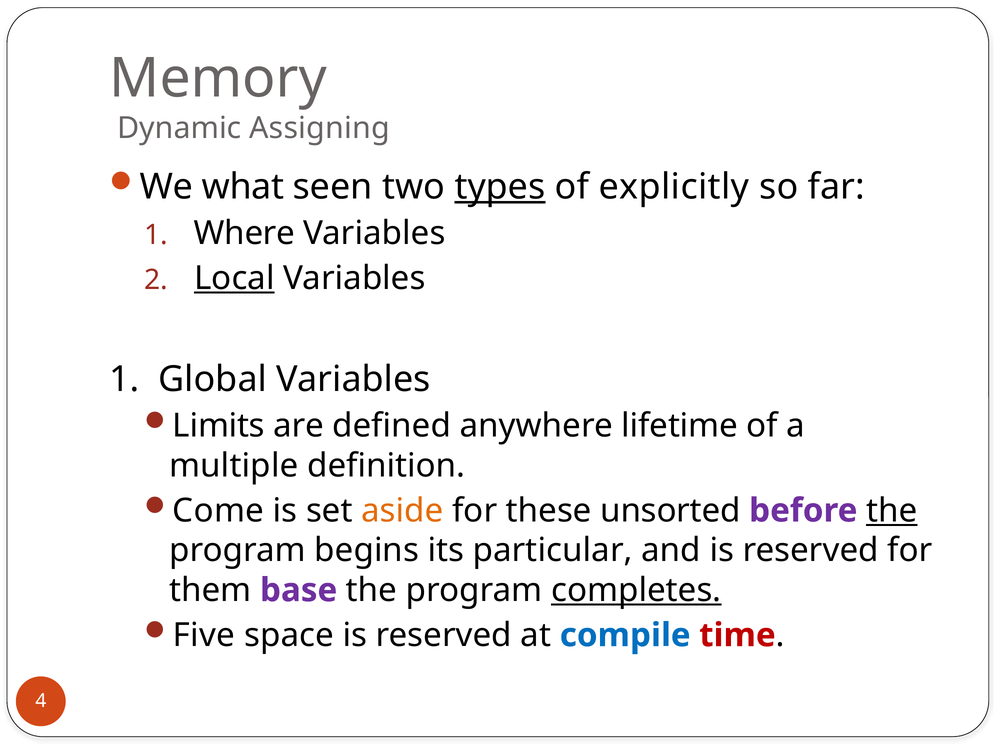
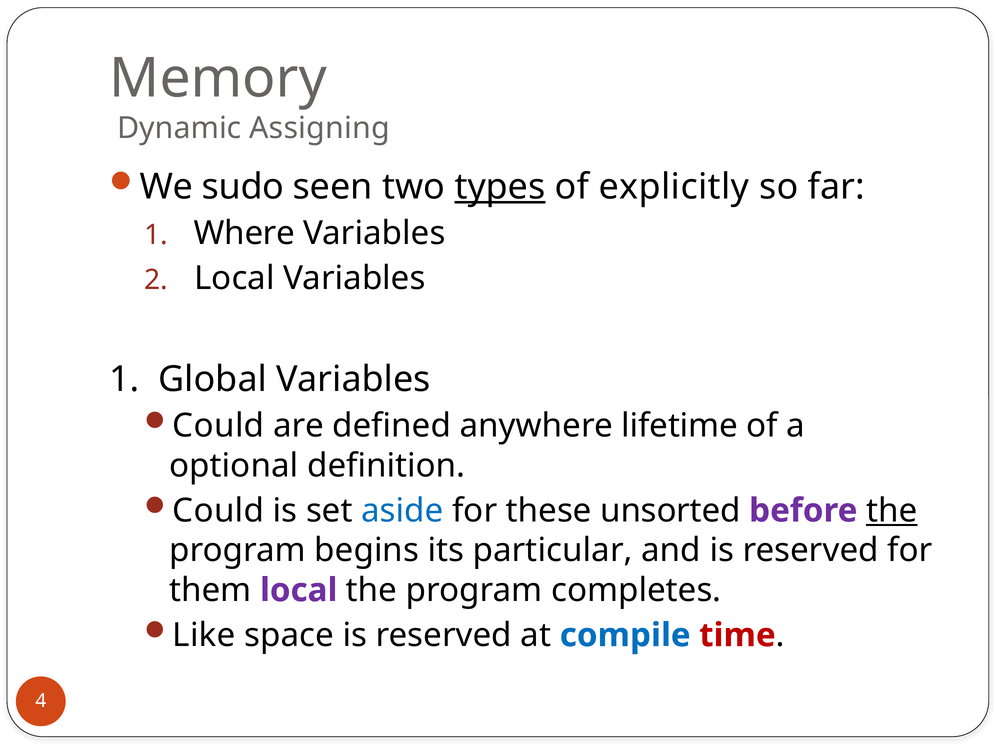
what: what -> sudo (243, 187)
Local underline: present -> none (234, 278)
Limits: Limits -> Could (218, 426)
multiple: multiple -> optional (234, 466)
Come: Come -> Could (218, 511)
aside colour: orange -> blue (402, 511)
them base: base -> local (299, 590)
completes underline: present -> none (636, 590)
Five: Five -> Like (204, 635)
